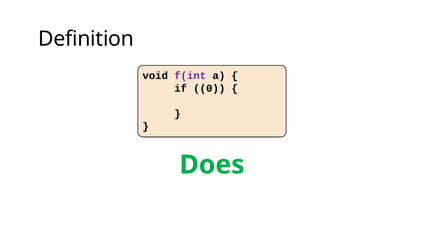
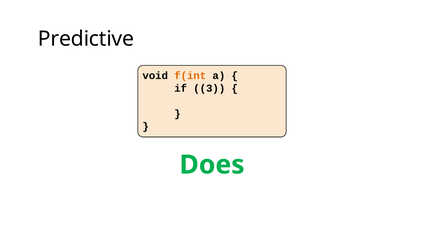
Definition: Definition -> Predictive (86, 39)
f(int colour: purple -> orange (190, 76)
0: 0 -> 3 (209, 88)
